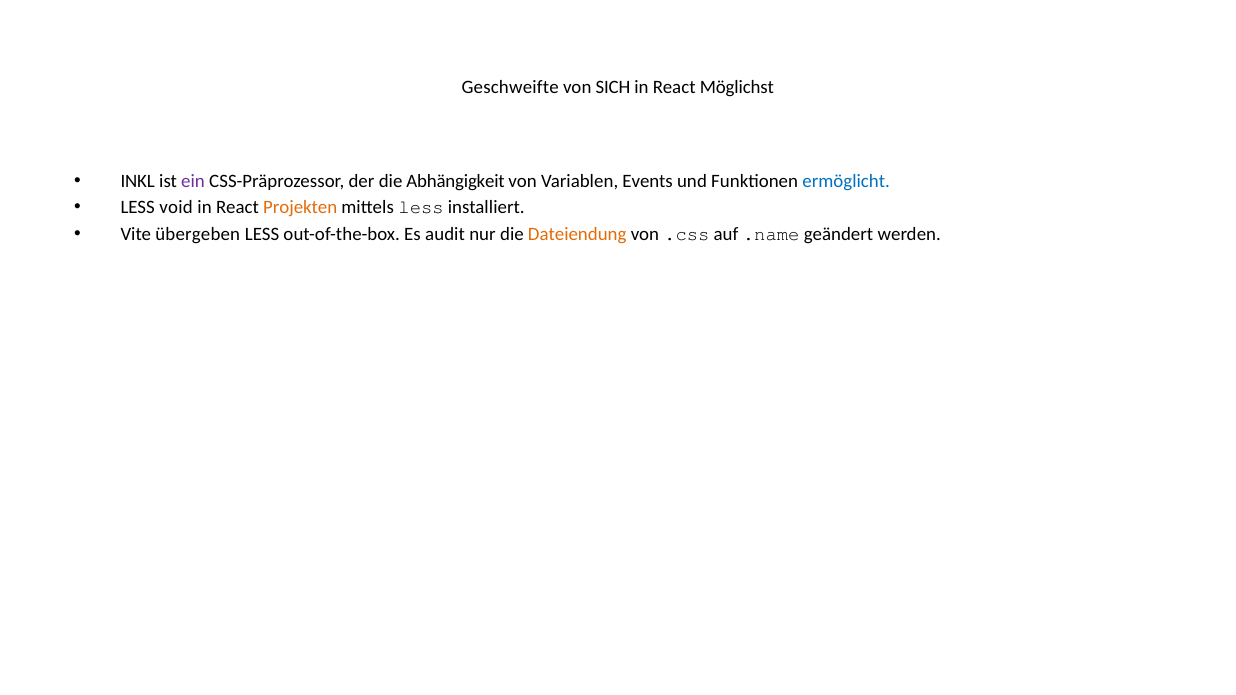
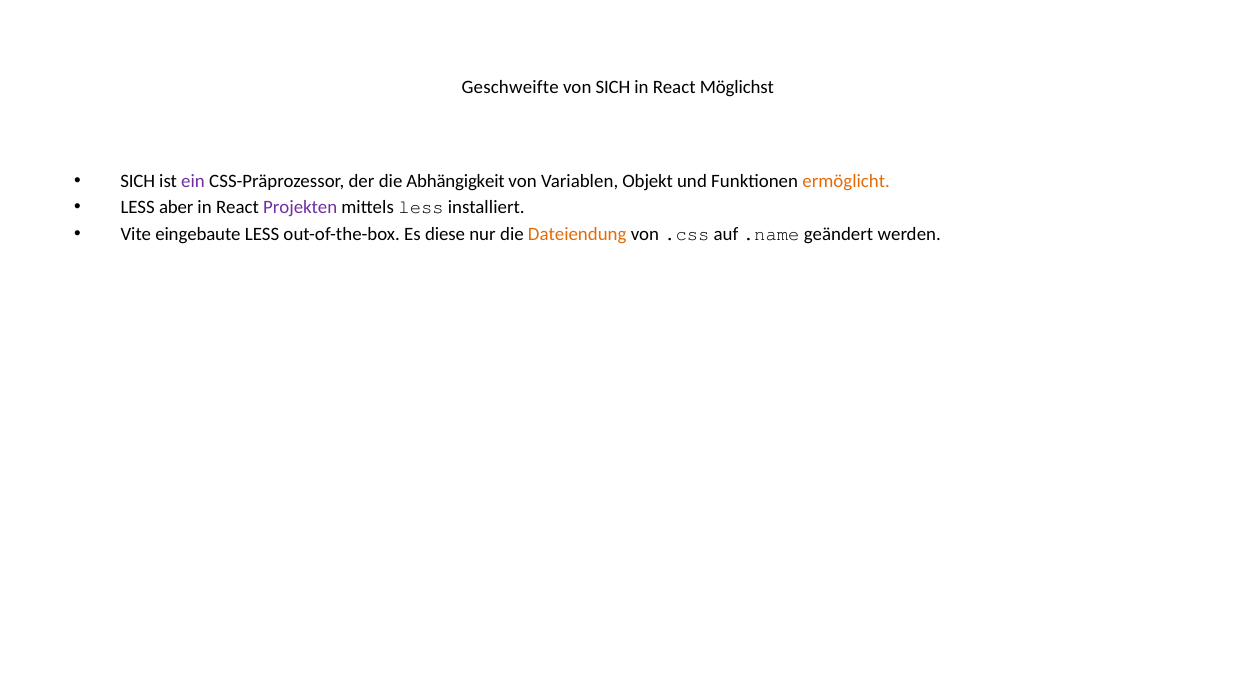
INKL: INKL -> SICH (138, 181)
Events: Events -> Objekt (648, 181)
ermöglicht colour: blue -> orange (846, 181)
void: void -> aber (176, 208)
Projekten colour: orange -> purple (300, 208)
übergeben: übergeben -> eingebaute (198, 234)
audit: audit -> diese (445, 234)
